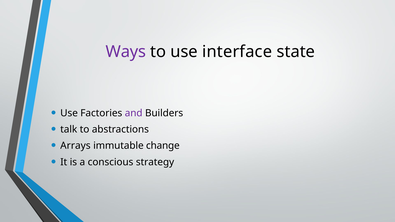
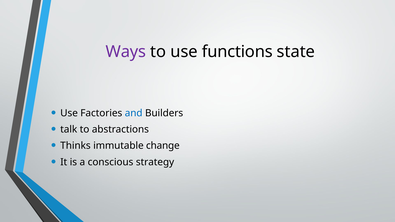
interface: interface -> functions (237, 52)
and colour: purple -> blue (134, 113)
Arrays: Arrays -> Thinks (75, 146)
